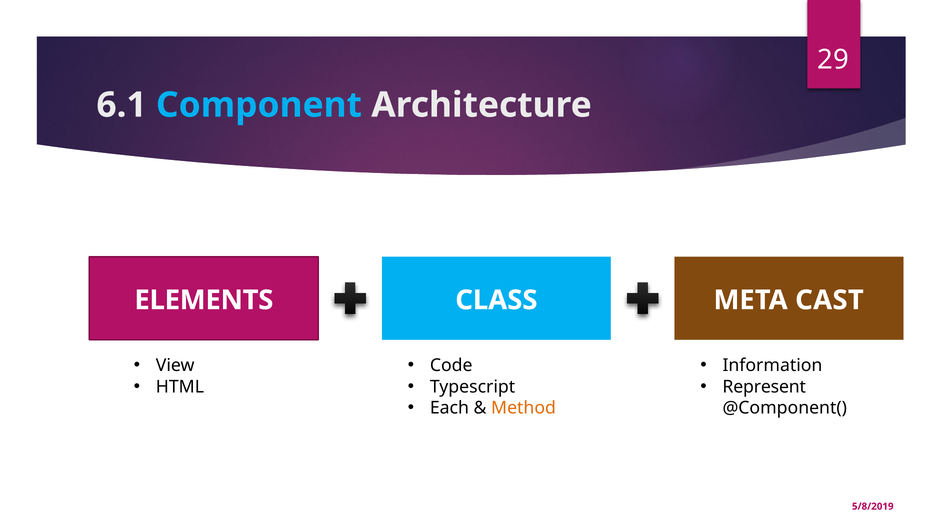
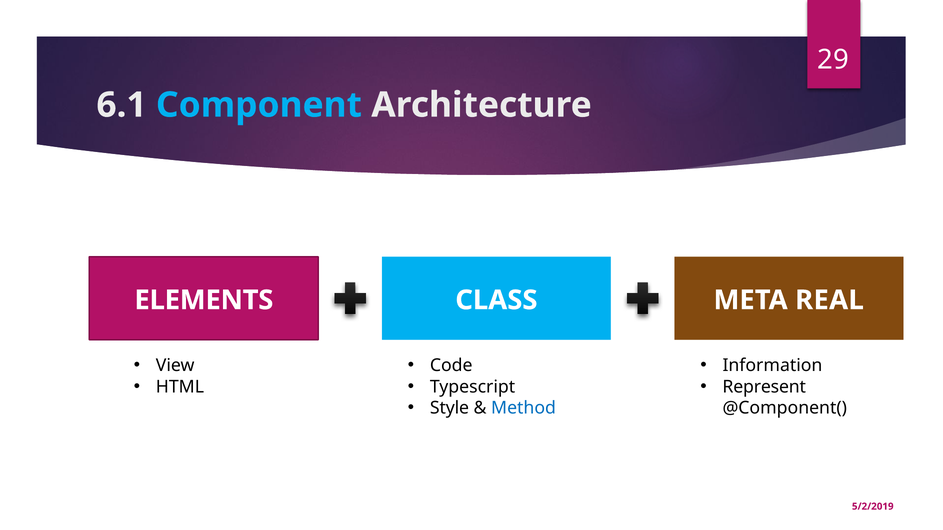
CAST: CAST -> REAL (829, 300)
Each: Each -> Style (450, 408)
Method colour: orange -> blue (524, 408)
5/8/2019: 5/8/2019 -> 5/2/2019 (873, 507)
